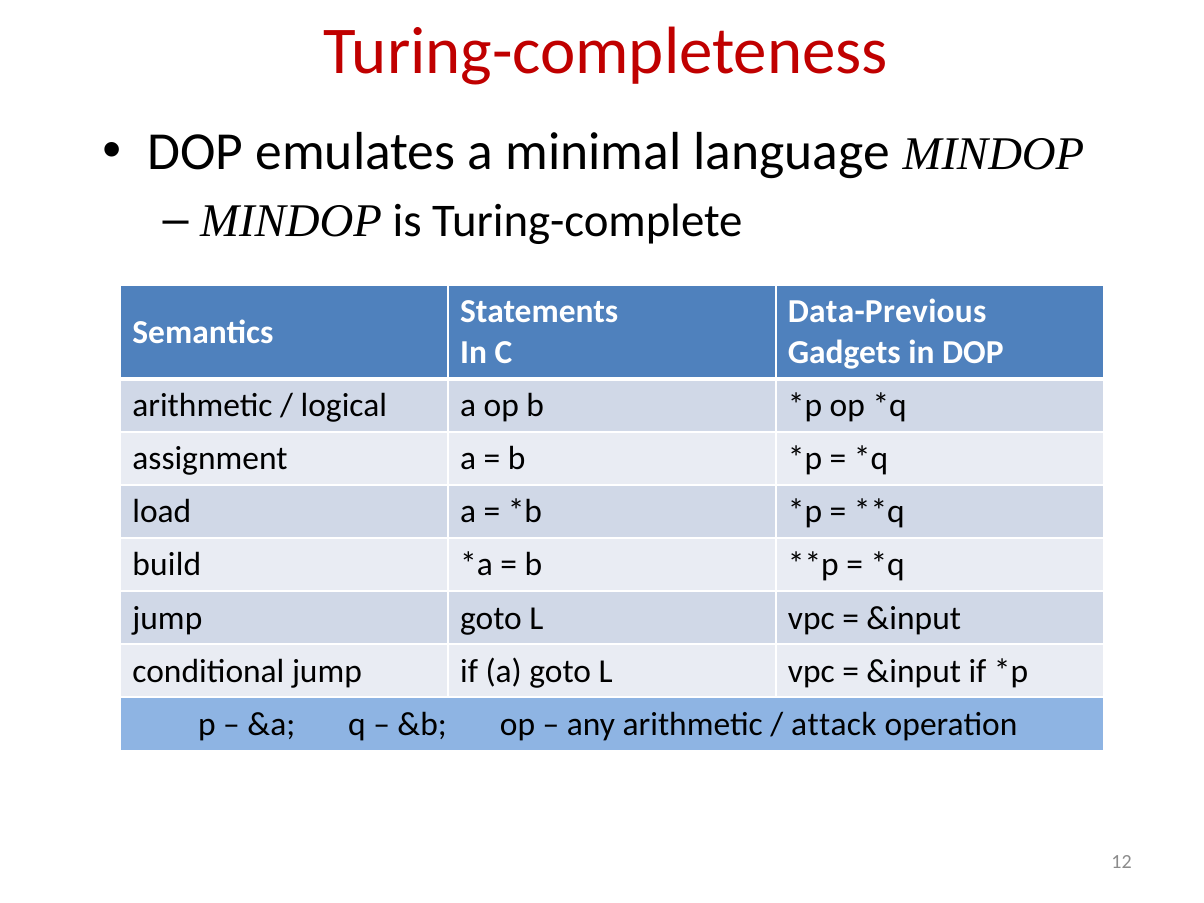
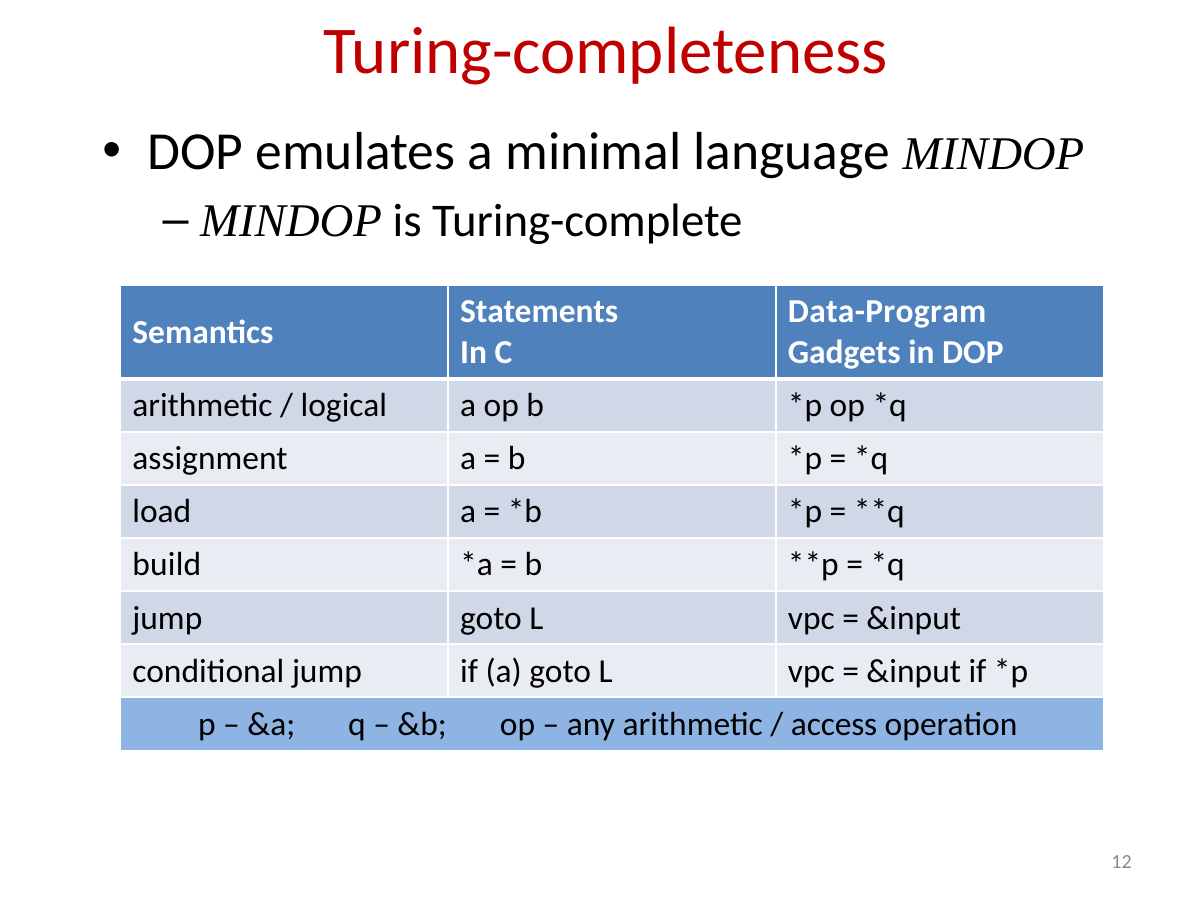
Data-Previous: Data-Previous -> Data-Program (887, 312)
attack: attack -> access (834, 724)
